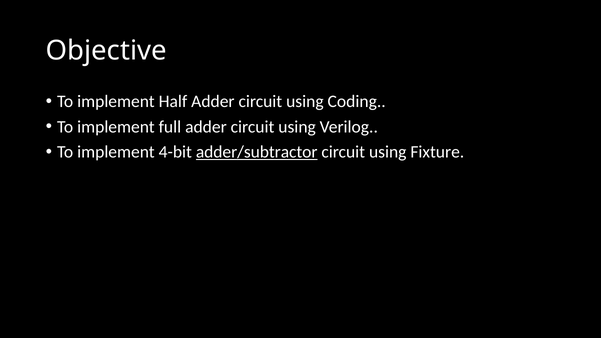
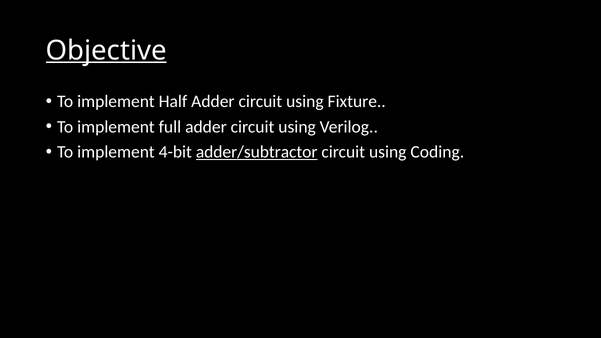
Objective underline: none -> present (106, 50)
Coding: Coding -> Fixture (357, 102)
Fixture: Fixture -> Coding (437, 152)
